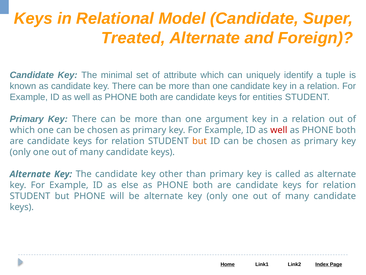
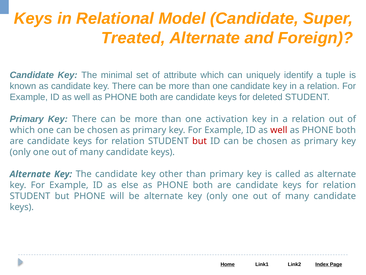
entities: entities -> deleted (267, 97)
argument: argument -> activation (227, 119)
but colour: orange -> red (200, 141)
